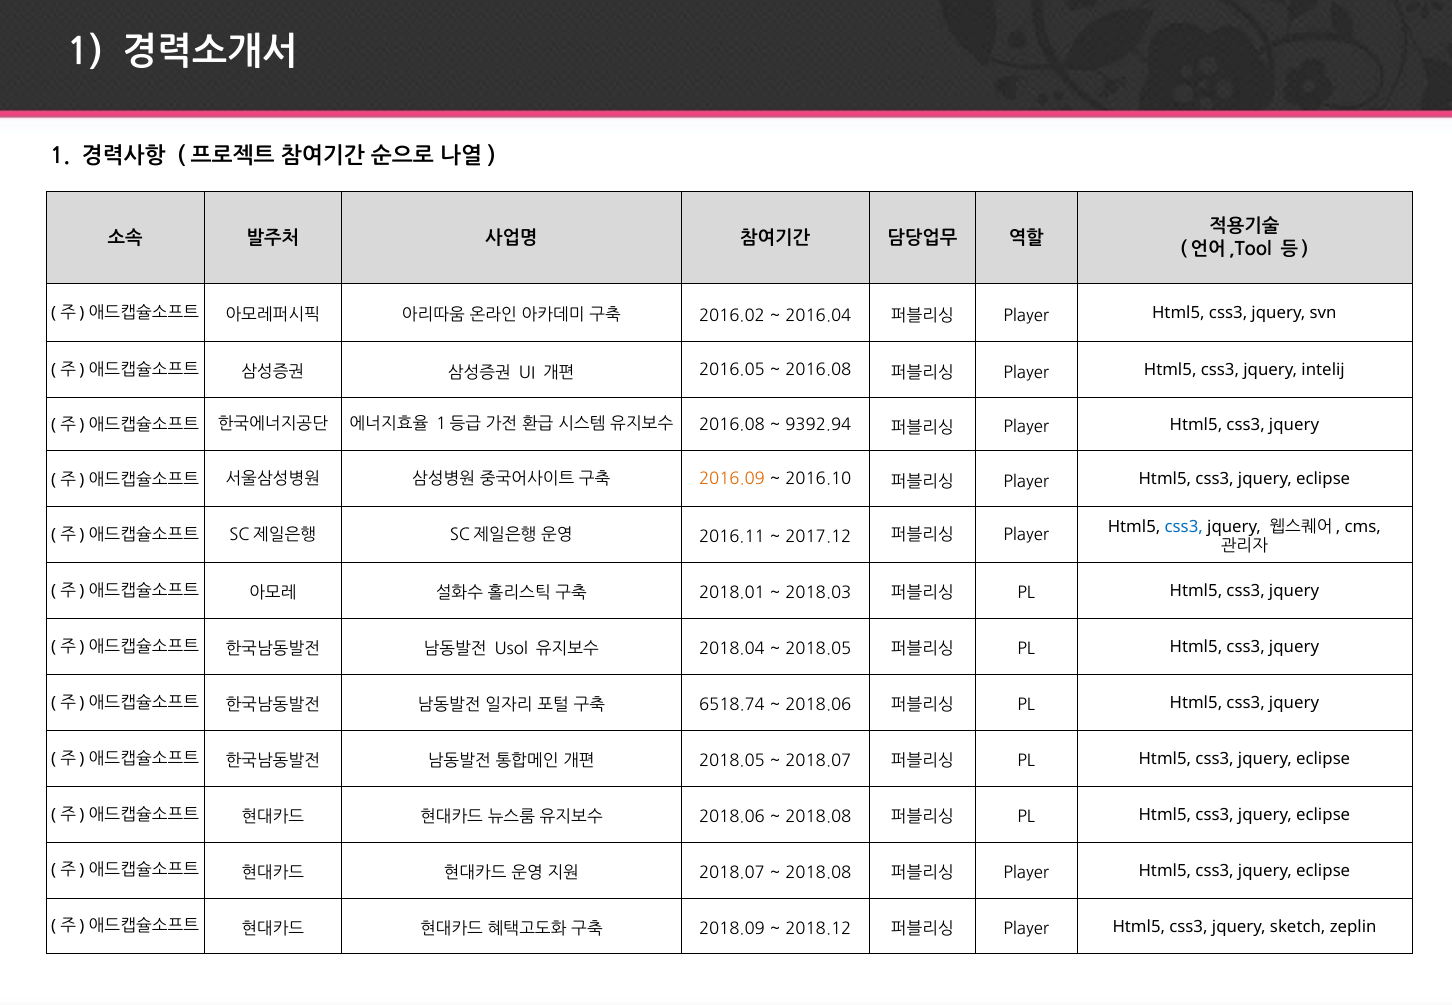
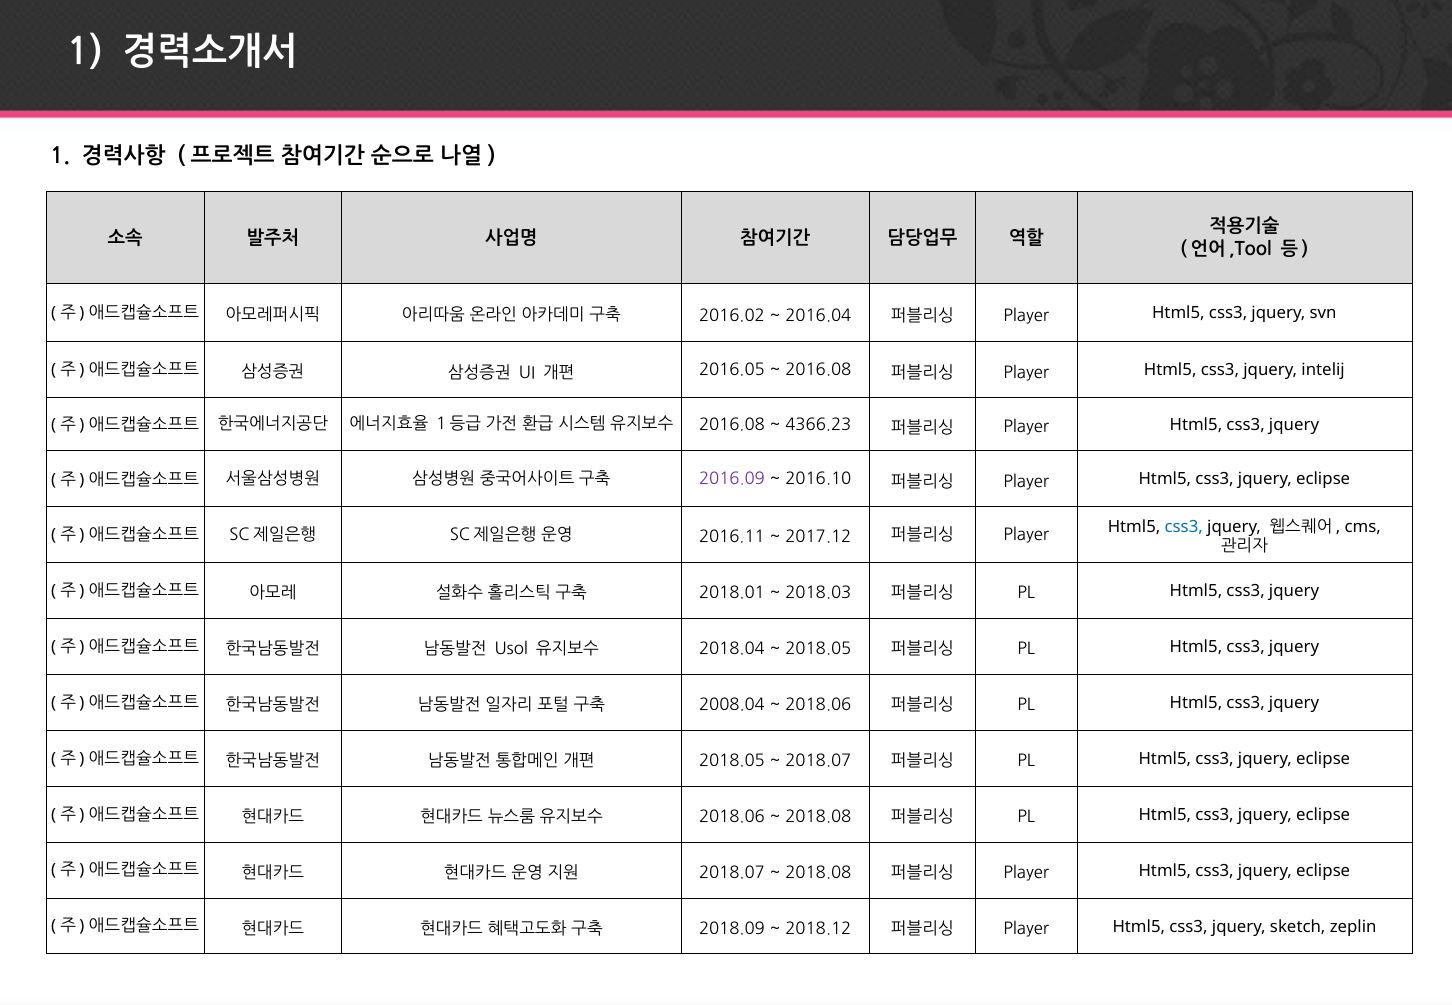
9392.94: 9392.94 -> 4366.23 (818, 425)
2016.09 colour: orange -> purple (732, 479)
6518.74: 6518.74 -> 2008.04 (732, 705)
